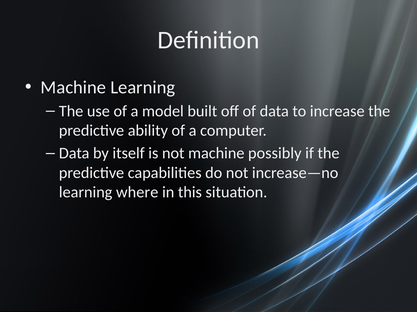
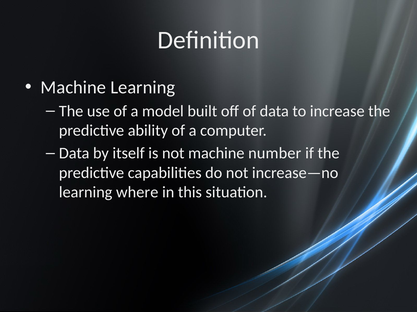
possibly: possibly -> number (275, 154)
